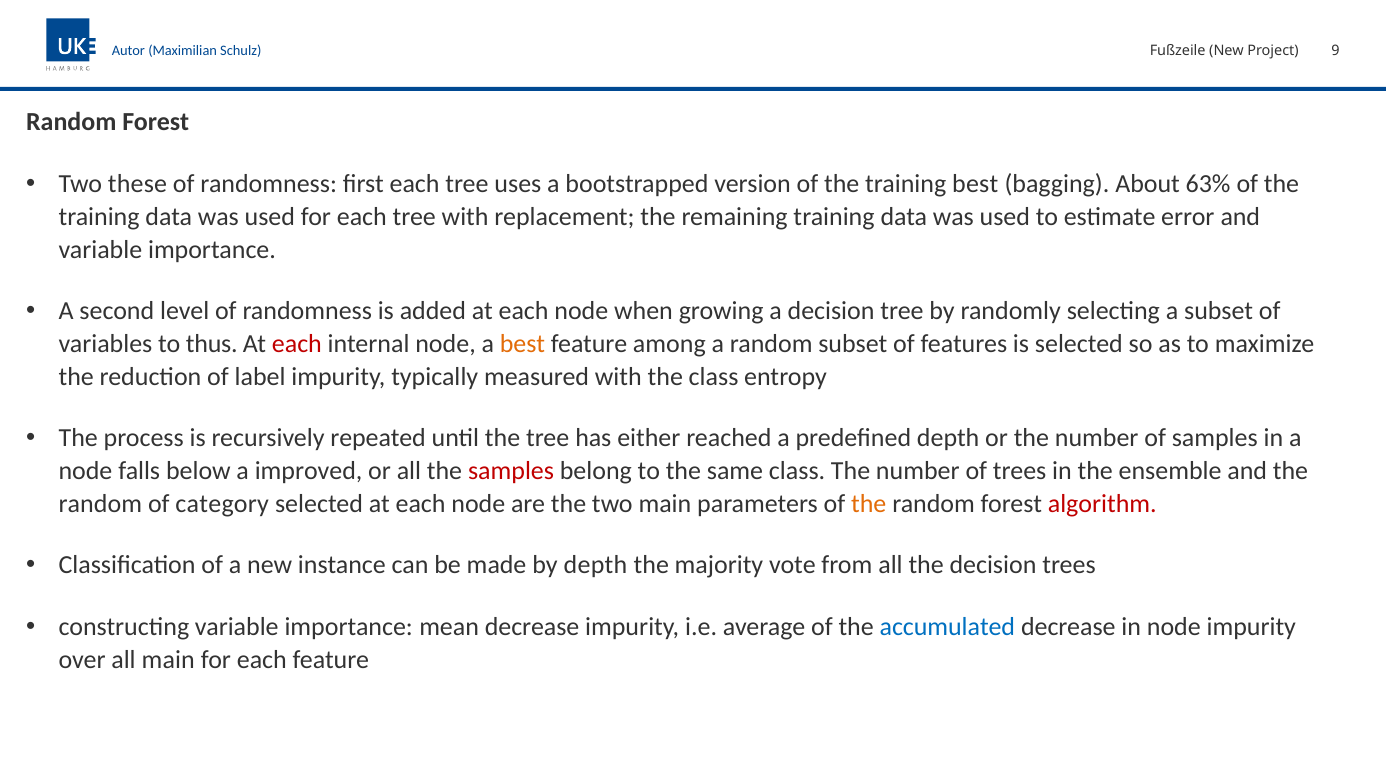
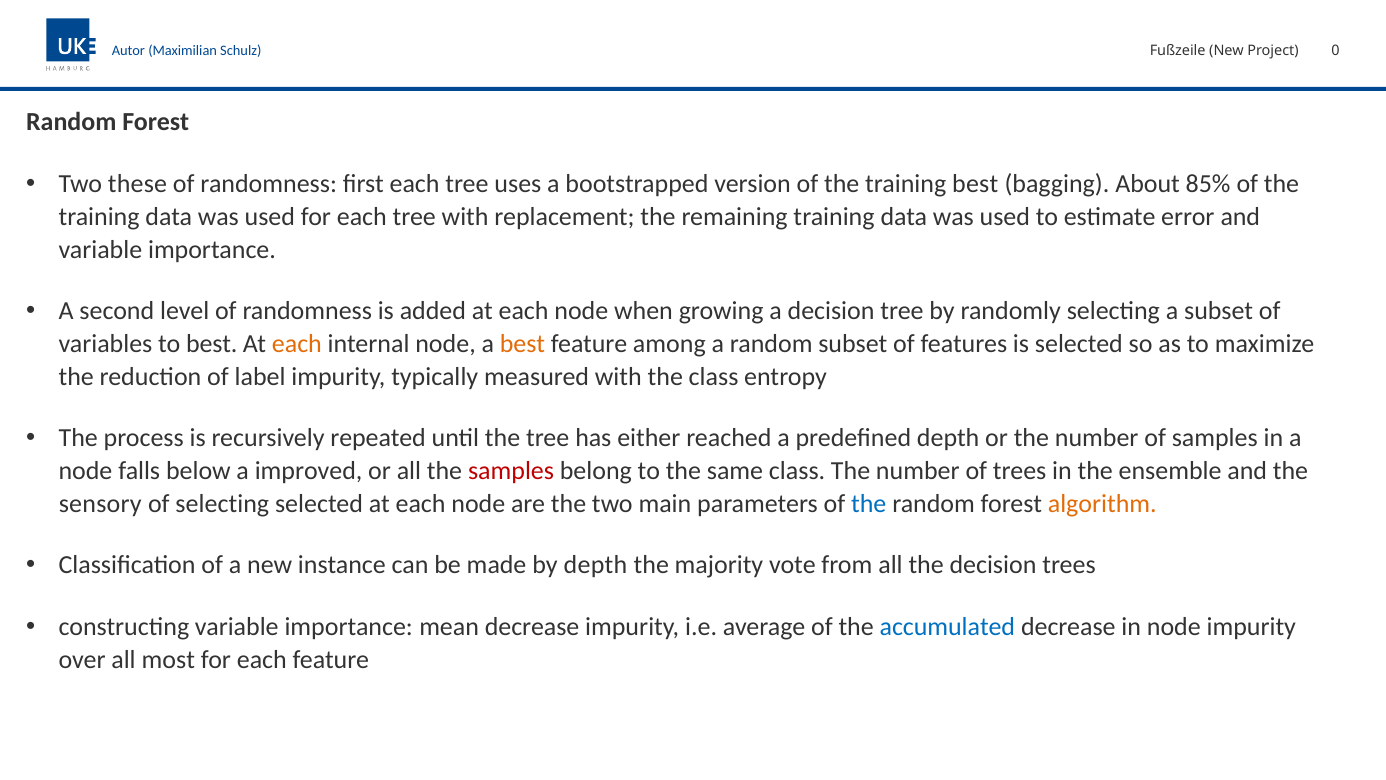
9: 9 -> 0 (1336, 51)
63%: 63% -> 85% (1208, 184)
to thus: thus -> best (212, 344)
each colour: red -> orange (297, 344)
random: random -> sensory (100, 503)
of category: category -> selecting (222, 503)
the colour: orange -> blue (869, 503)
algorithm colour: red -> orange (1102, 503)
all main: main -> most (168, 659)
